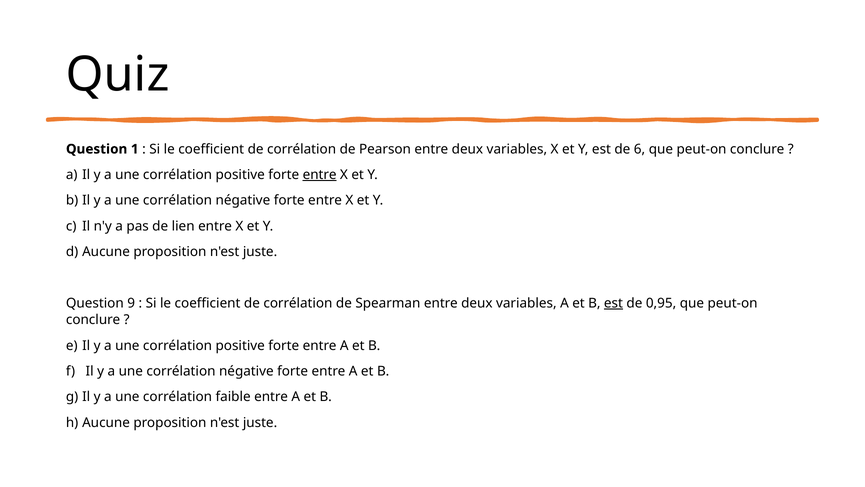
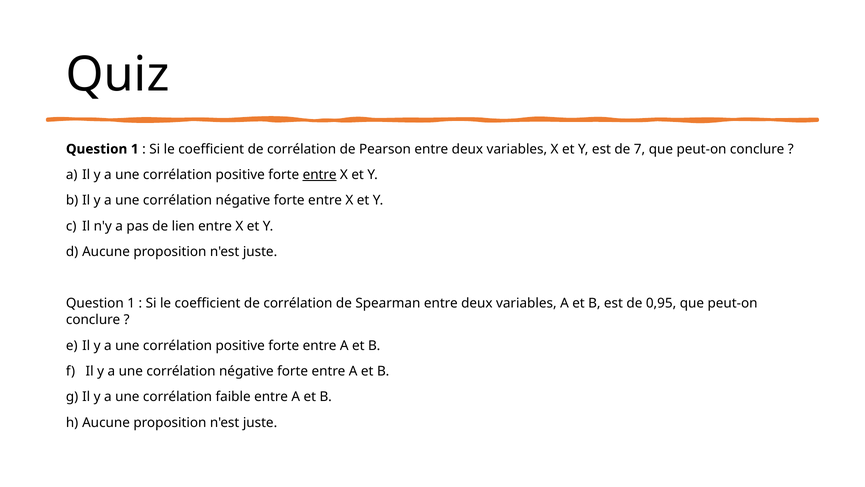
6: 6 -> 7 (640, 149)
9: 9 -> 1 (131, 303)
est underline: present -> none (613, 303)
